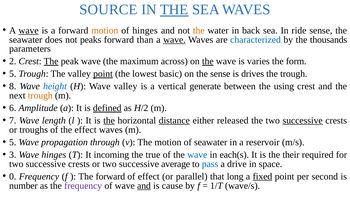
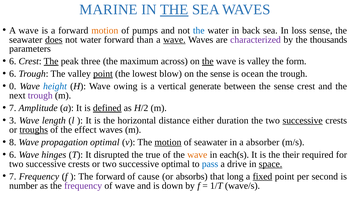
SOURCE: SOURCE -> MARINE (109, 10)
wave underline: present -> none (29, 30)
of hinges: hinges -> pumps (145, 30)
the colour: orange -> blue (199, 30)
ride: ride -> loss (299, 30)
does underline: none -> present (54, 40)
not peaks: peaks -> water (91, 40)
characterized colour: blue -> purple (256, 40)
2: 2 -> 6 (13, 61)
peak wave: wave -> three (91, 61)
is varies: varies -> valley (258, 61)
5: 5 -> 6 (13, 74)
basic: basic -> blow (171, 74)
drives: drives -> ocean (253, 74)
8: 8 -> 0 (13, 86)
Wave valley: valley -> owing (126, 86)
between the using: using -> sense (284, 86)
trough colour: orange -> purple (40, 95)
6: 6 -> 7 (13, 108)
7: 7 -> 3 (13, 120)
the underline: present -> none (109, 120)
distance underline: present -> none (174, 120)
released: released -> duration (233, 120)
troughs underline: none -> present (34, 130)
5: 5 -> 8 (13, 142)
propagation through: through -> optimal (105, 142)
motion underline: none -> present (168, 142)
reservoir: reservoir -> absorber (263, 142)
3: 3 -> 6 (13, 155)
incoming: incoming -> disrupted (111, 155)
wave colour: blue -> orange (197, 155)
successive average: average -> optimal (176, 164)
space underline: none -> present (271, 164)
0: 0 -> 7 (13, 176)
of effect: effect -> cause (149, 176)
parallel: parallel -> absorbs (192, 176)
and underline: present -> none (144, 186)
cause: cause -> down (172, 186)
